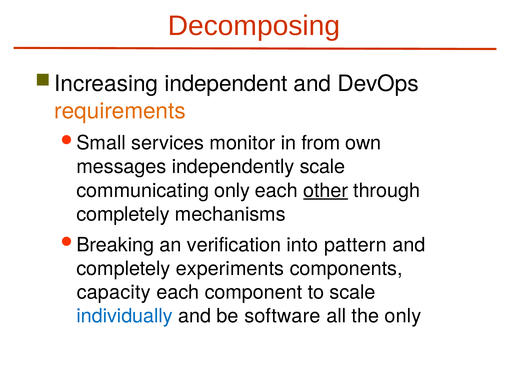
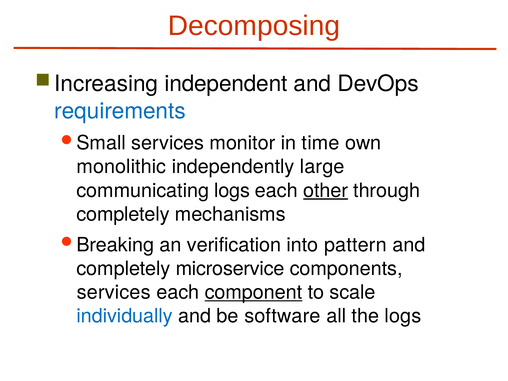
requirements colour: orange -> blue (120, 111)
from: from -> time (321, 143)
messages: messages -> monolithic (121, 167)
independently scale: scale -> large (322, 167)
communicating only: only -> logs (232, 190)
experiments: experiments -> microservice (230, 269)
capacity: capacity -> services (114, 292)
component underline: none -> present (254, 292)
the only: only -> logs (403, 316)
